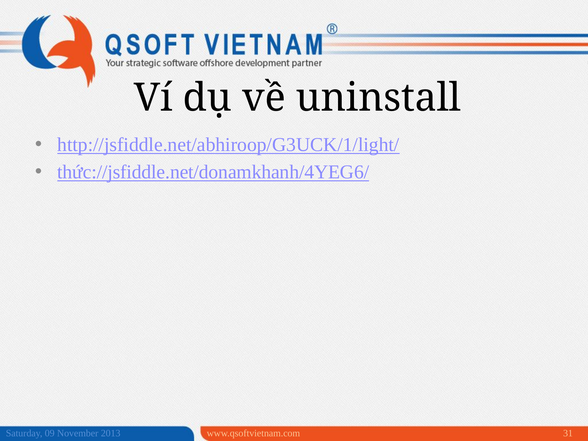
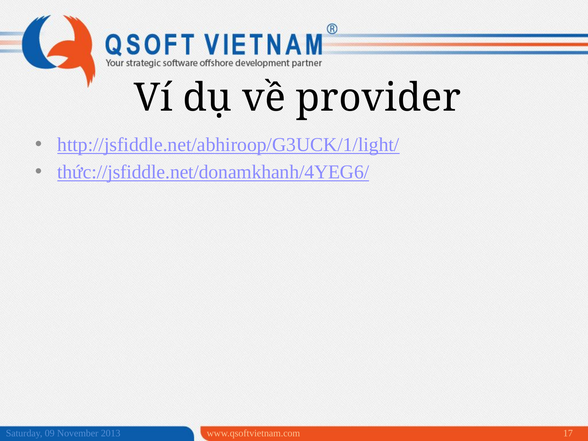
uninstall: uninstall -> provider (378, 98)
31: 31 -> 17 (568, 433)
